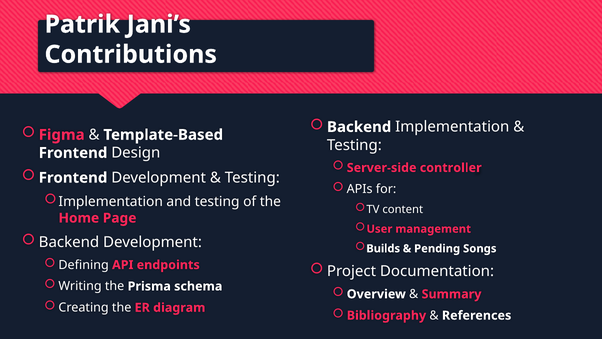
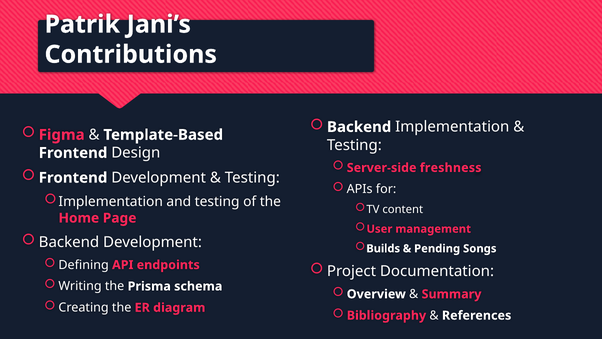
controller: controller -> freshness (451, 168)
